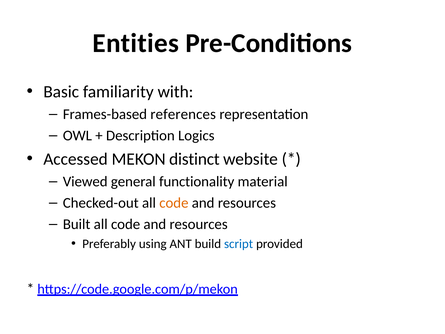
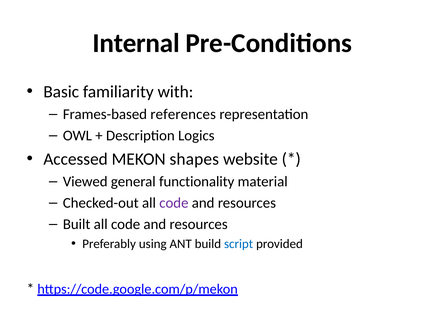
Entities: Entities -> Internal (136, 43)
distinct: distinct -> shapes (194, 159)
code colour: orange -> purple (174, 203)
